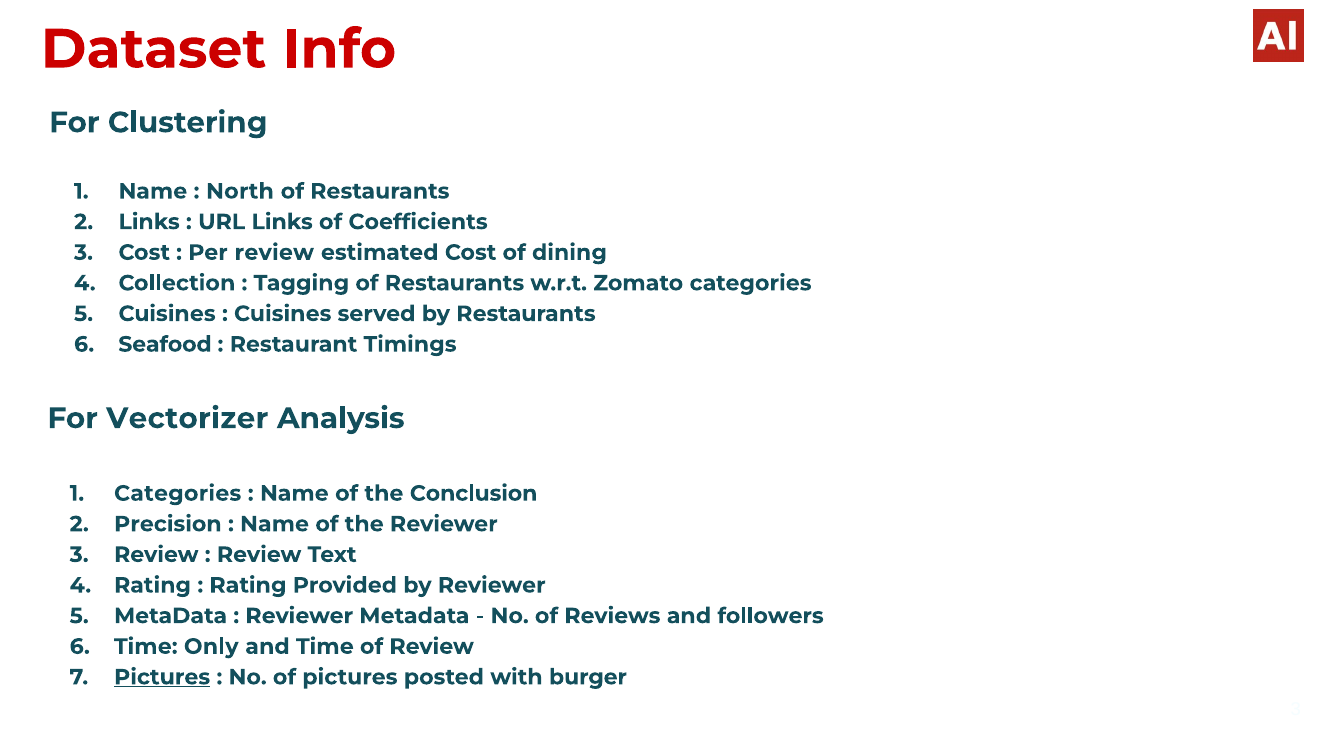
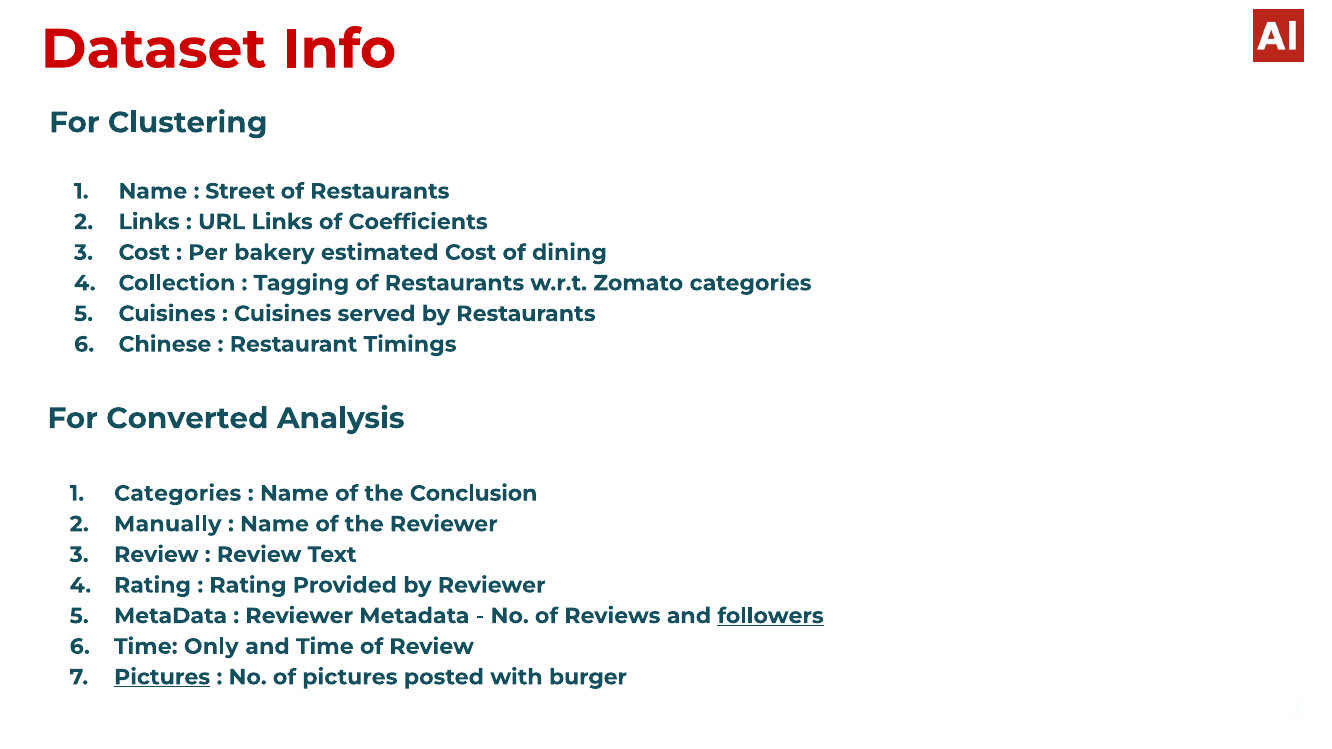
North: North -> Street (240, 191)
Per review: review -> bakery (274, 253)
Seafood: Seafood -> Chinese (165, 344)
Vectorizer: Vectorizer -> Converted (187, 419)
Precision: Precision -> Manually (168, 524)
followers underline: none -> present (770, 616)
